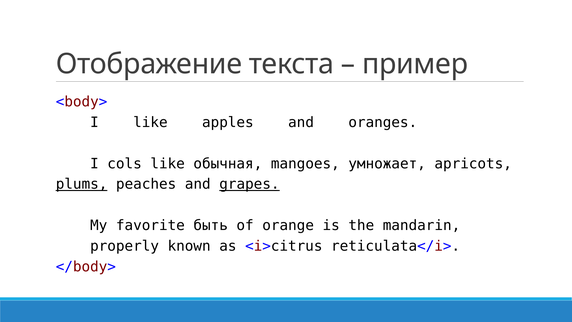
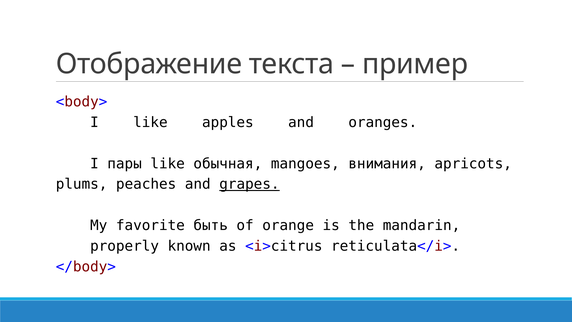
cols: cols -> пары (125, 164)
умножает: умножает -> внимания (387, 164)
plums underline: present -> none (82, 184)
